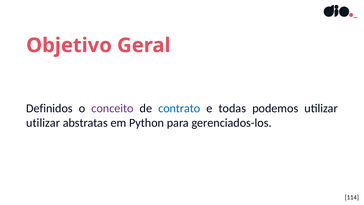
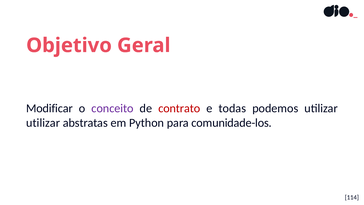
Definidos: Definidos -> Modificar (49, 108)
contrato colour: blue -> red (179, 108)
gerenciados-los: gerenciados-los -> comunidade-los (232, 123)
